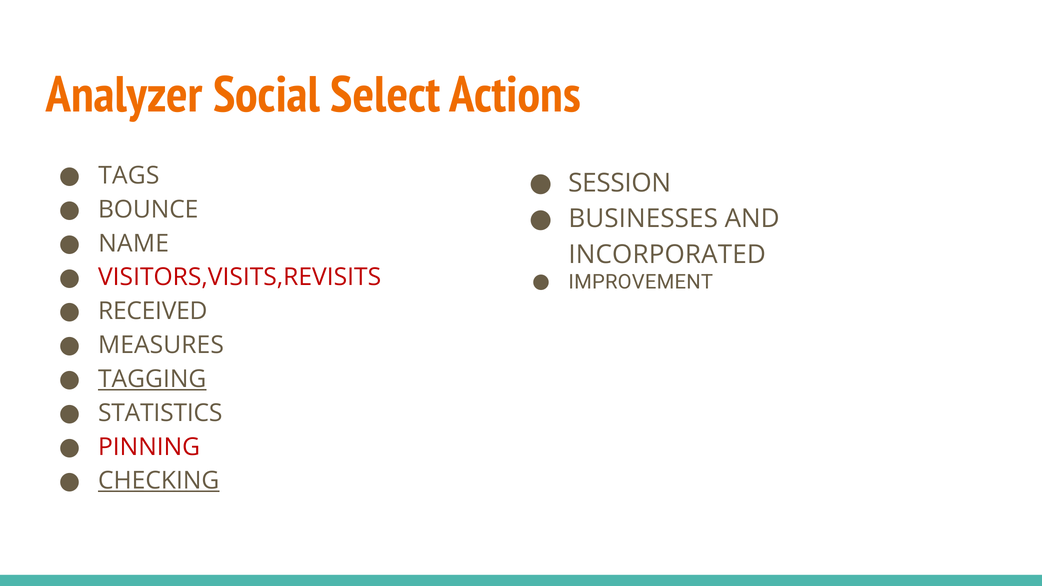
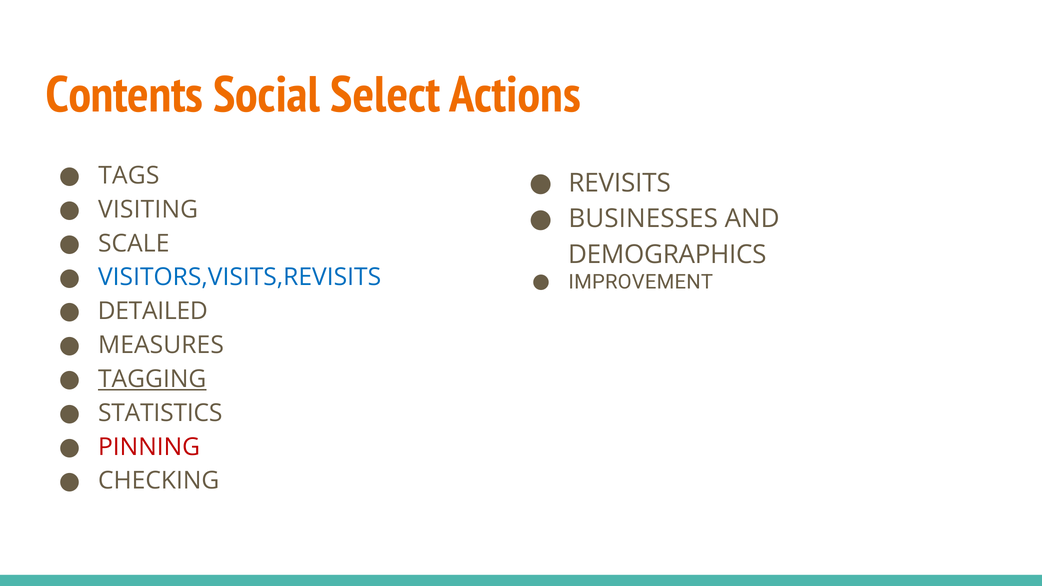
Analyzer: Analyzer -> Contents (125, 95)
SESSION: SESSION -> REVISITS (620, 183)
BOUNCE: BOUNCE -> VISITING (148, 210)
NAME: NAME -> SCALE (134, 243)
INCORPORATED: INCORPORATED -> DEMOGRAPHICS (667, 255)
VISITORS,VISITS,REVISITS colour: red -> blue (240, 277)
RECEIVED: RECEIVED -> DETAILED (153, 311)
CHECKING underline: present -> none (159, 481)
